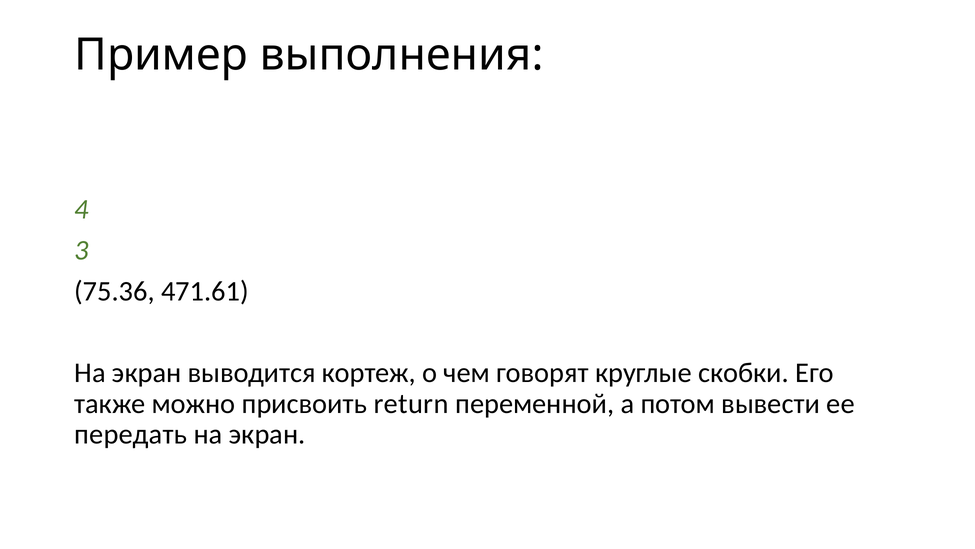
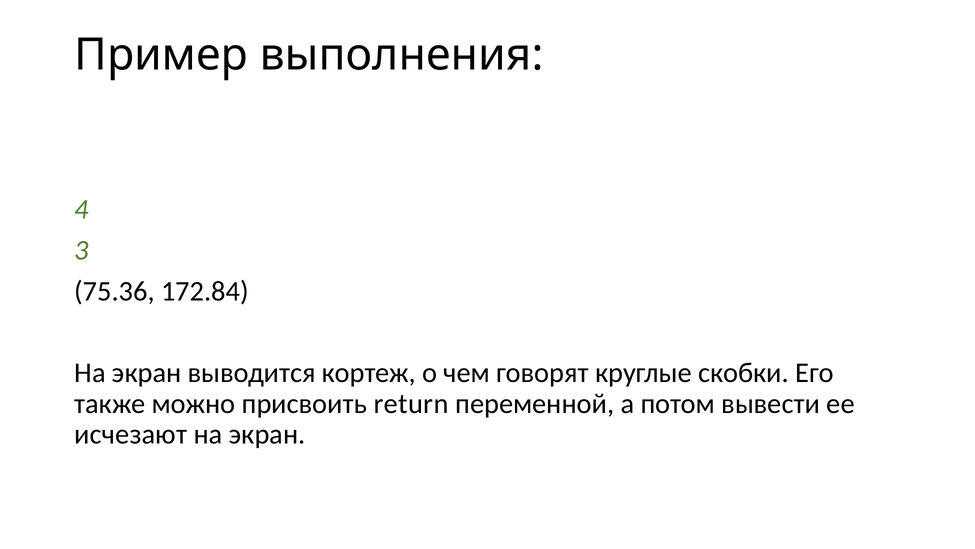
471.61: 471.61 -> 172.84 (205, 291)
передать: передать -> исчезают (131, 434)
